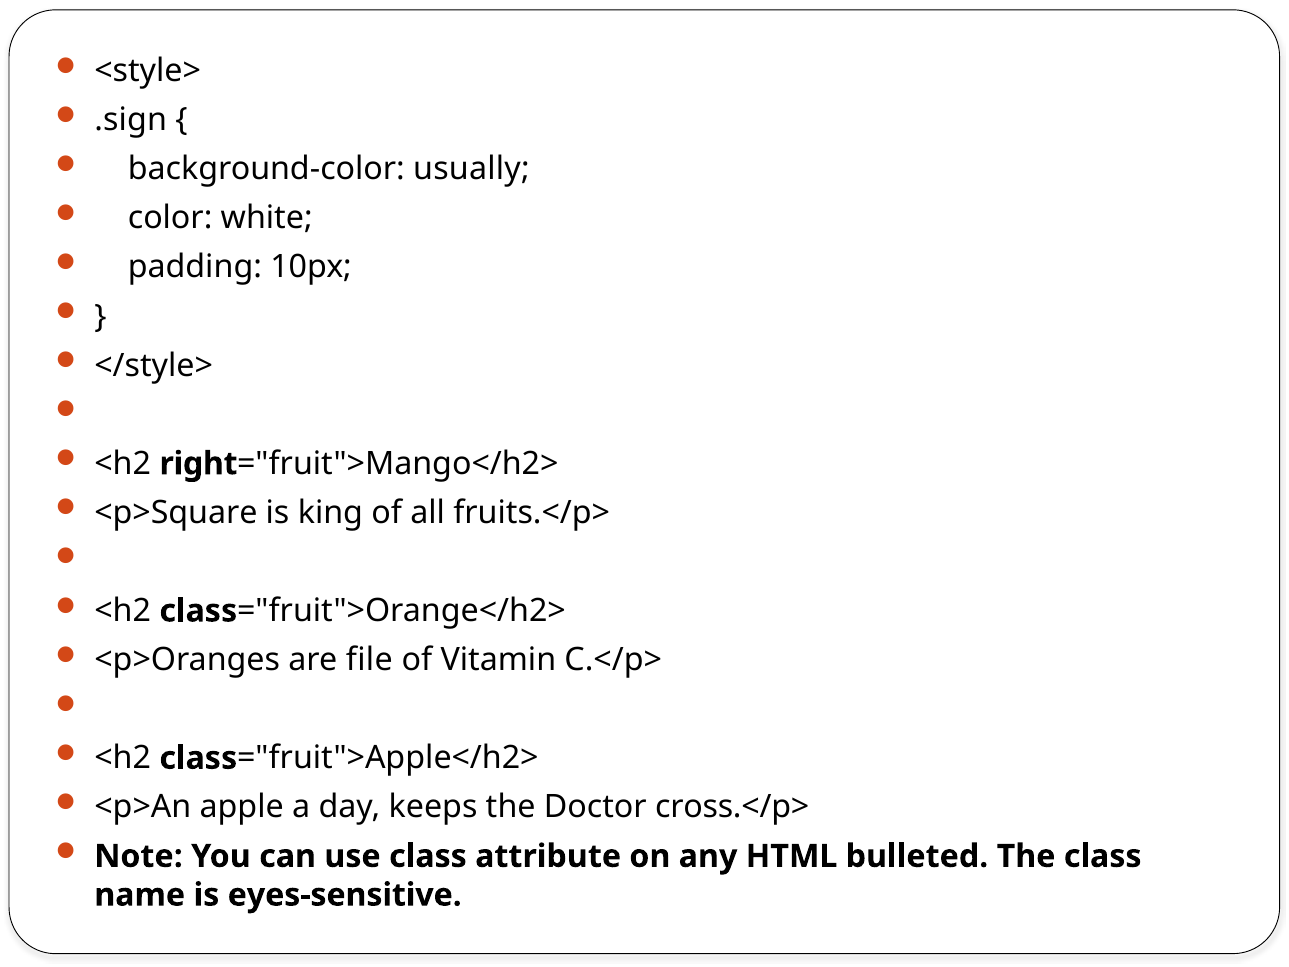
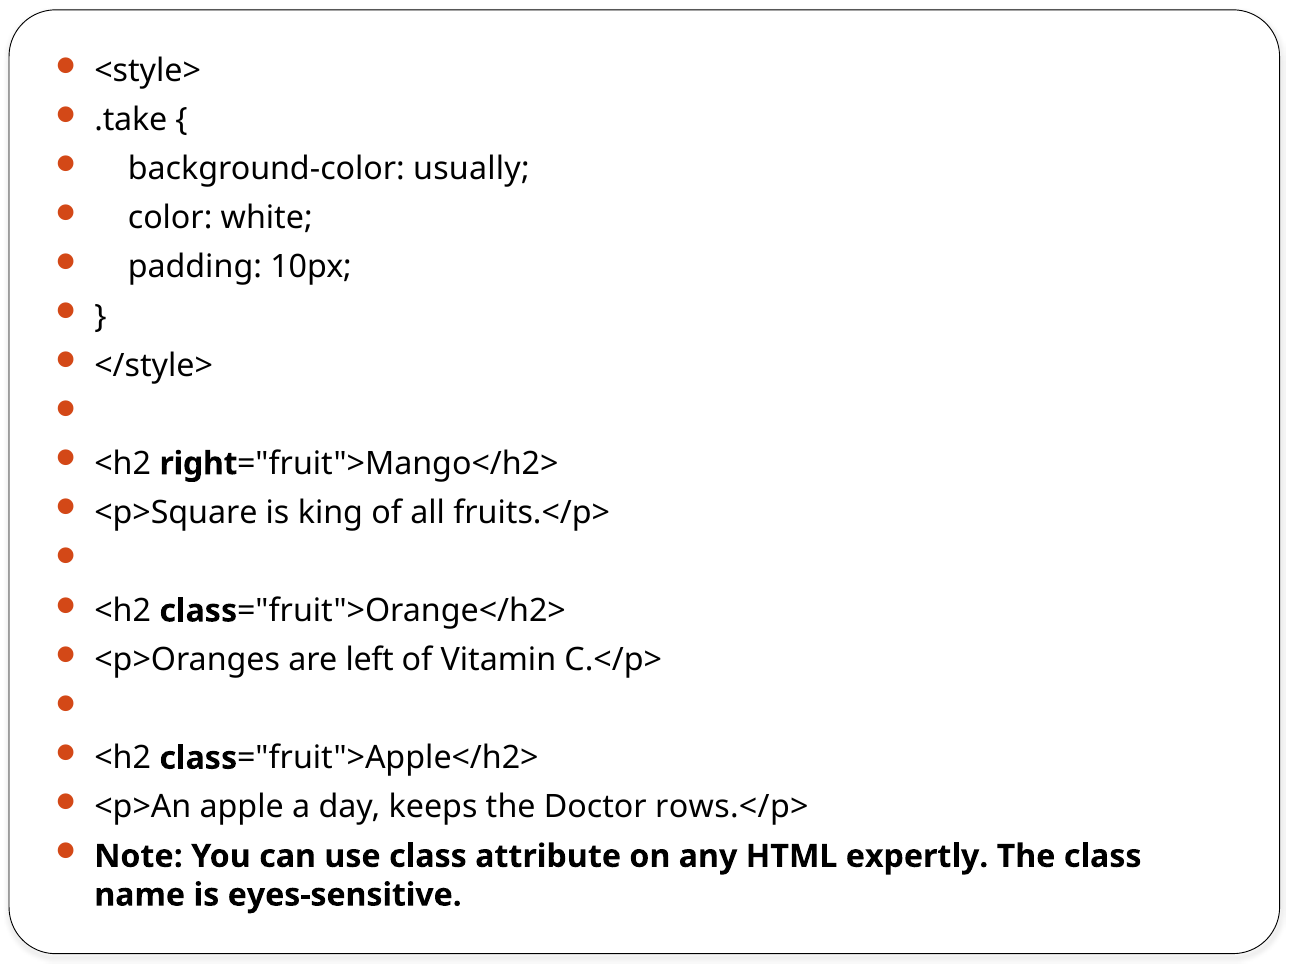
.sign: .sign -> .take (131, 120)
file: file -> left (370, 660)
cross.</p>: cross.</p> -> rows.</p> (732, 807)
bulleted: bulleted -> expertly (917, 856)
